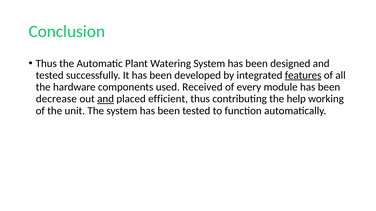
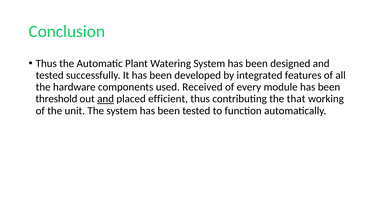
features underline: present -> none (303, 75)
decrease: decrease -> threshold (56, 99)
help: help -> that (296, 99)
